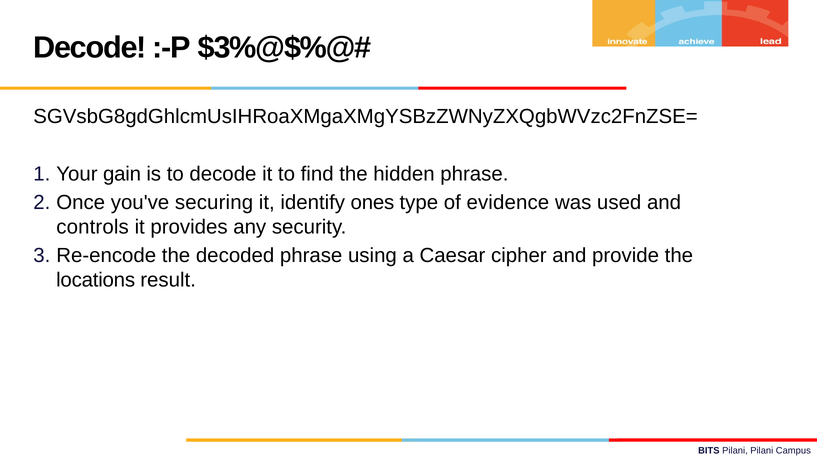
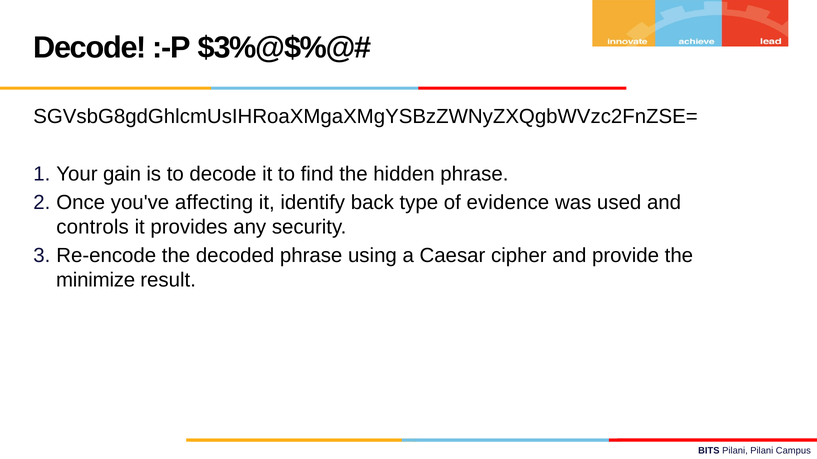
securing: securing -> affecting (214, 203)
ones: ones -> back (372, 203)
locations: locations -> minimize (96, 280)
